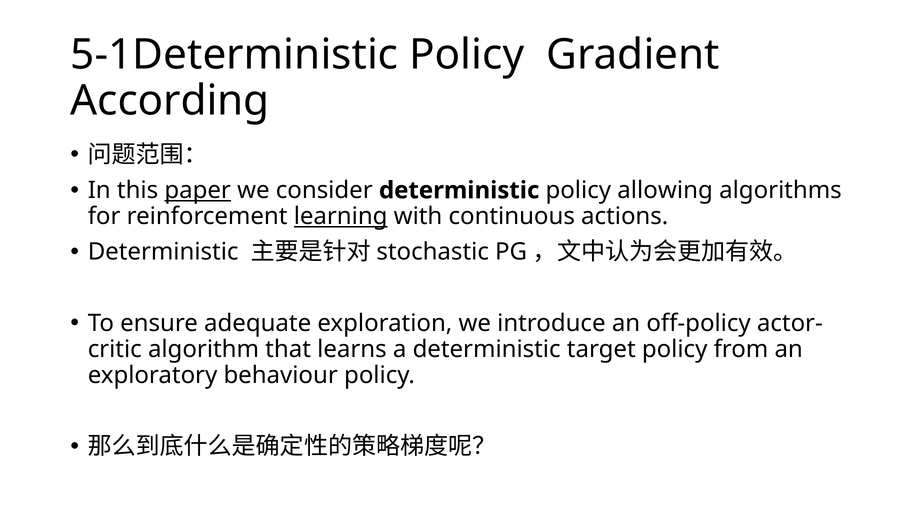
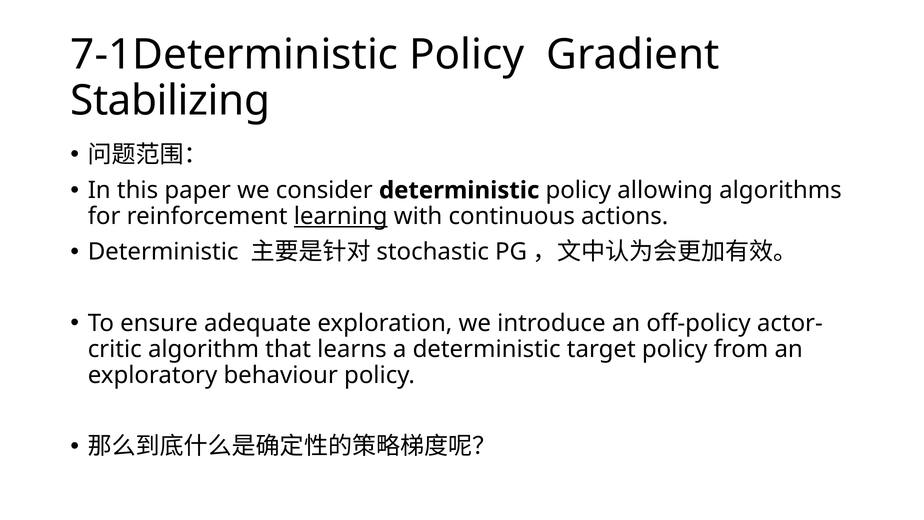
5-1Deterministic: 5-1Deterministic -> 7-1Deterministic (234, 55)
According: According -> Stabilizing (170, 100)
paper underline: present -> none (198, 190)
